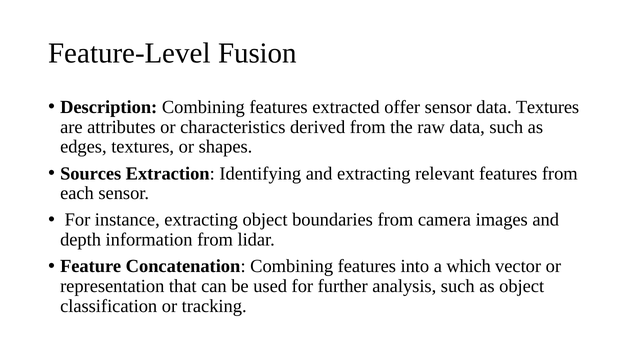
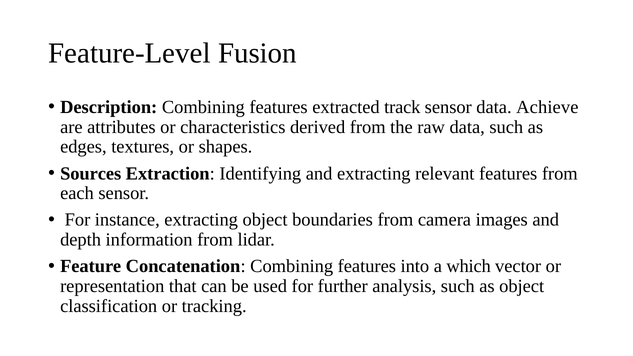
offer: offer -> track (402, 107)
data Textures: Textures -> Achieve (547, 107)
